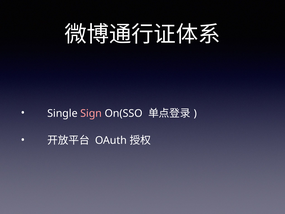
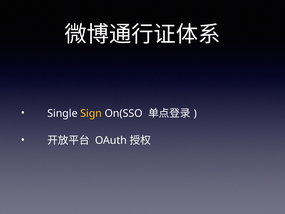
Sign colour: pink -> yellow (91, 113)
